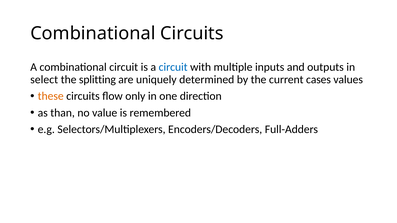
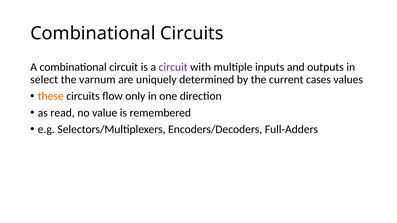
circuit colour: blue -> purple (173, 67)
splitting: splitting -> varnum (97, 80)
than: than -> read (63, 113)
